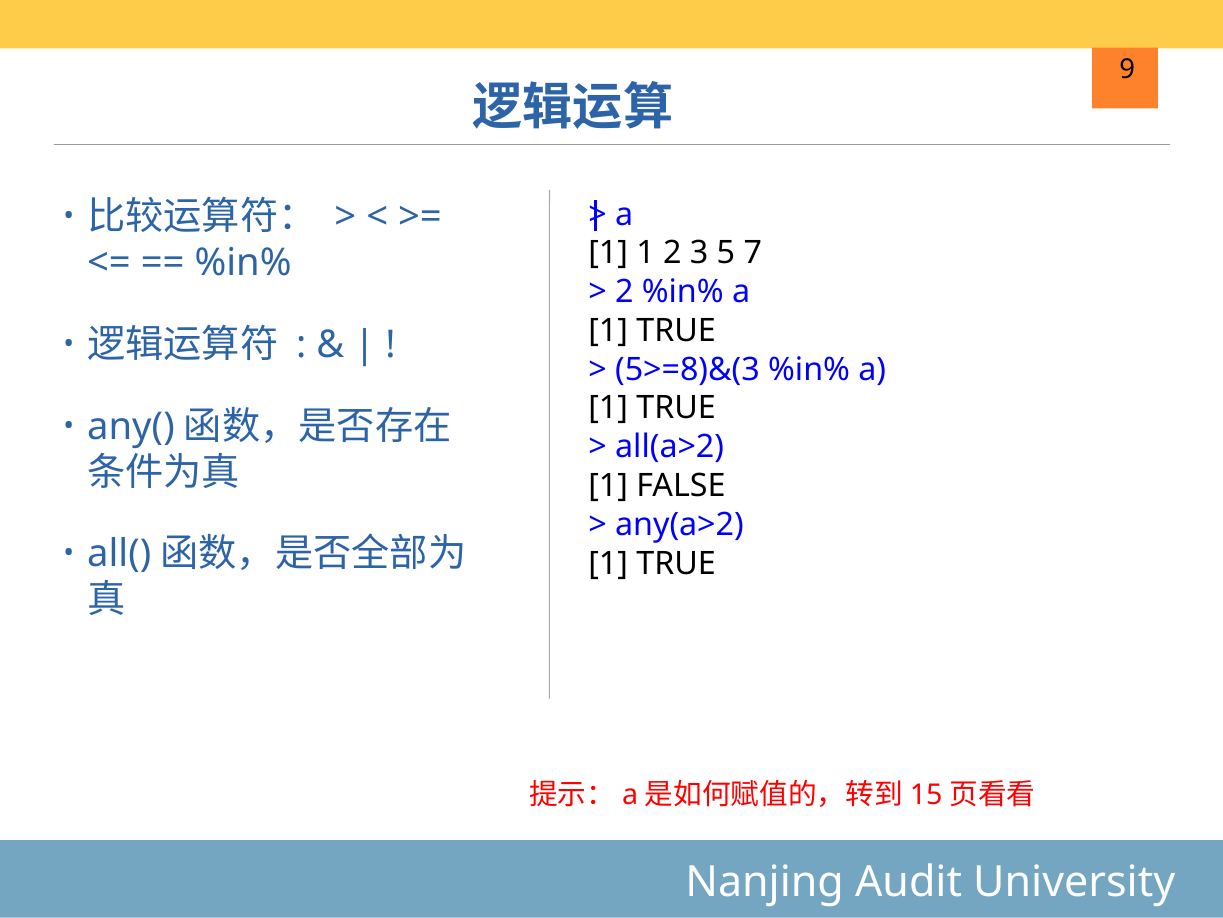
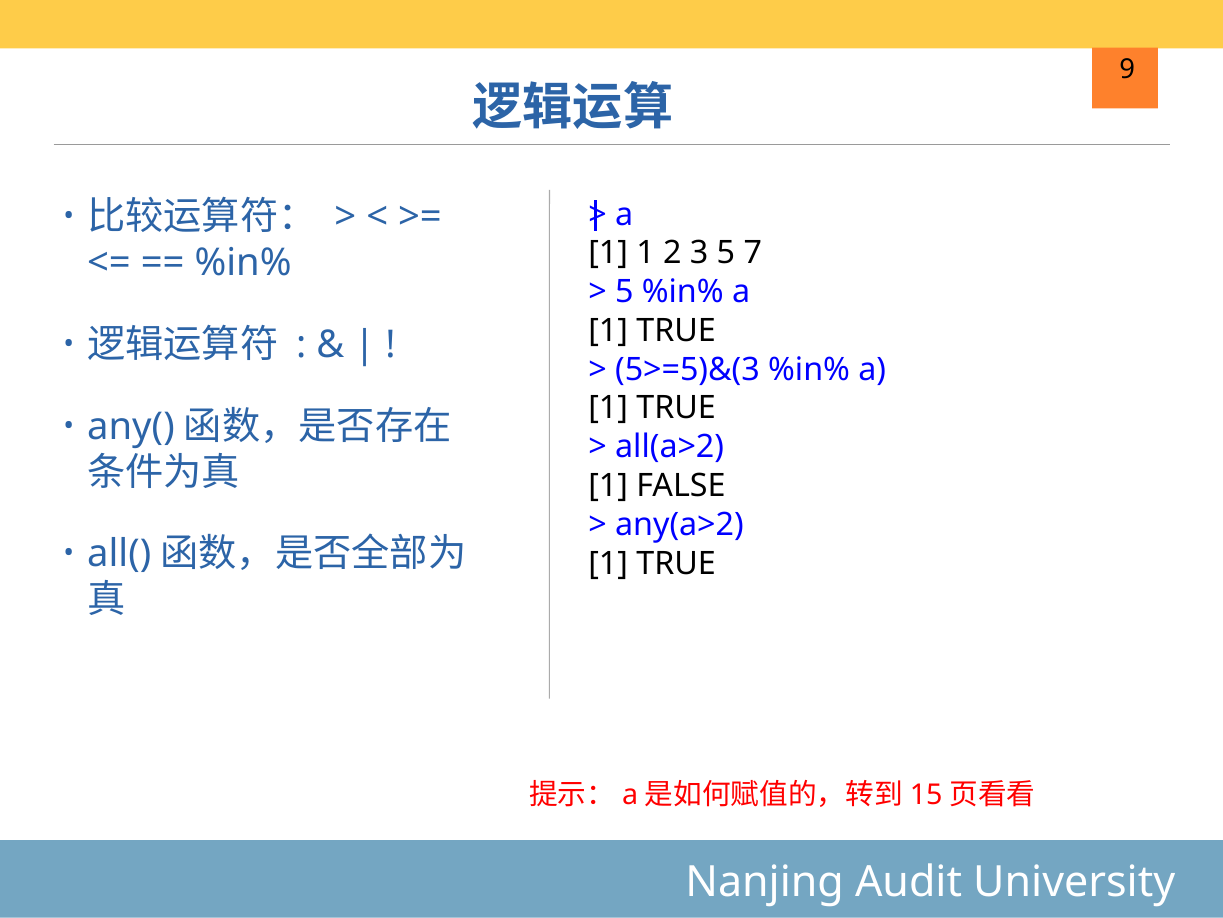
2: 2 -> 5 (624, 292)
5>=8)&(3: 5>=8)&(3 -> 5>=5)&(3 (687, 369)
